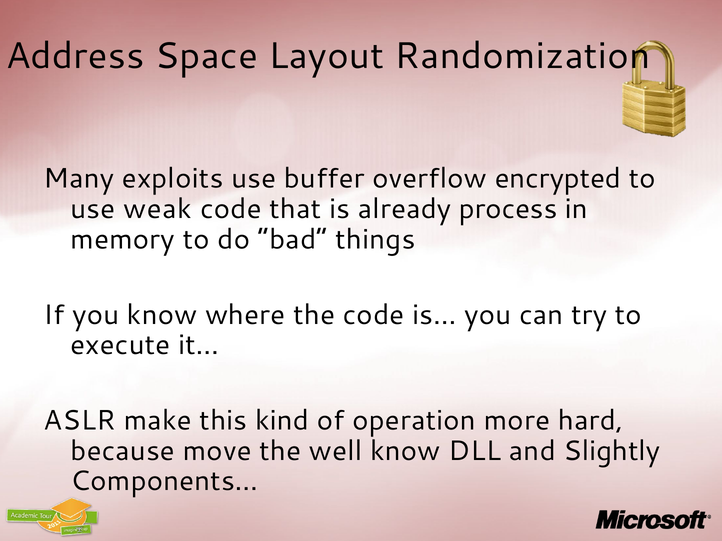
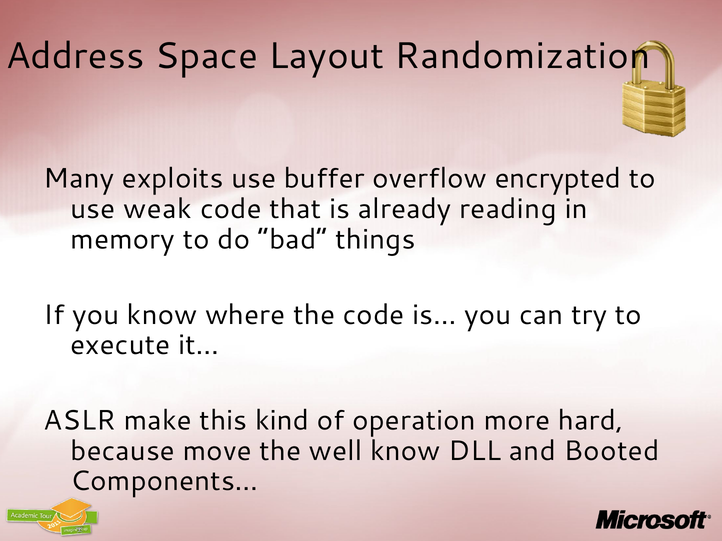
process: process -> reading (508, 209)
Slightly: Slightly -> Booted (612, 451)
